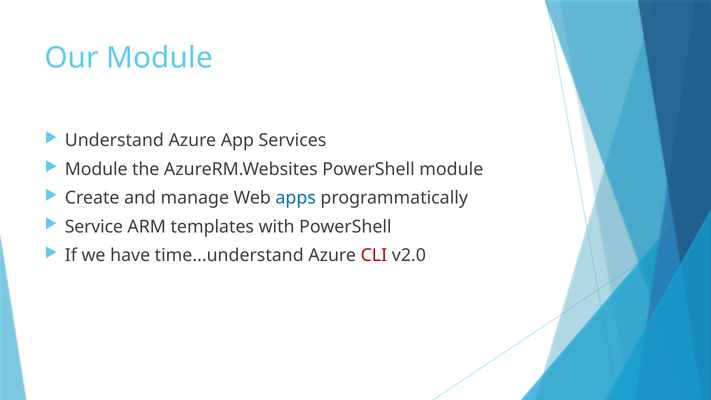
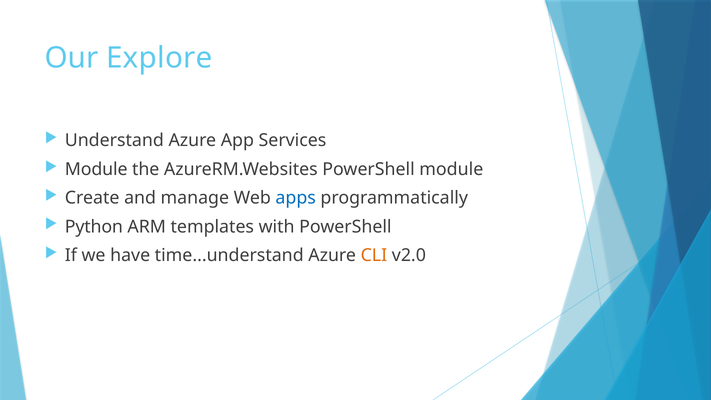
Our Module: Module -> Explore (159, 58)
Service: Service -> Python (94, 227)
CLI colour: red -> orange (374, 256)
